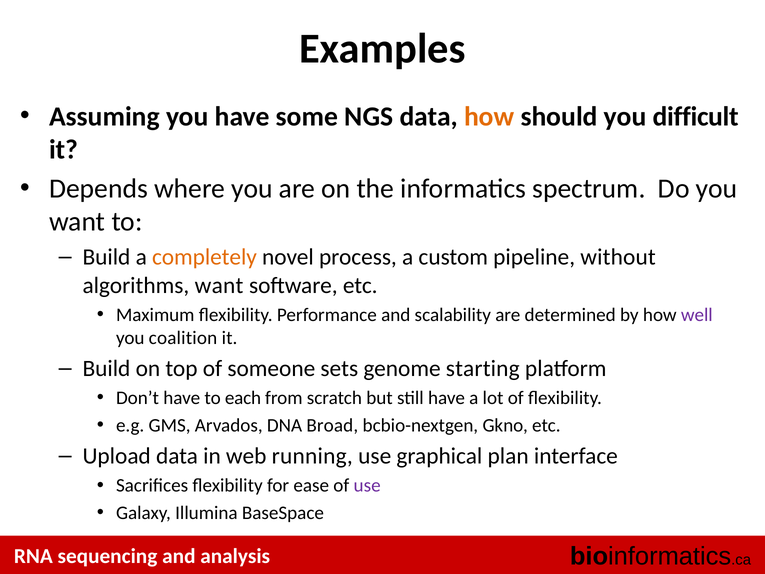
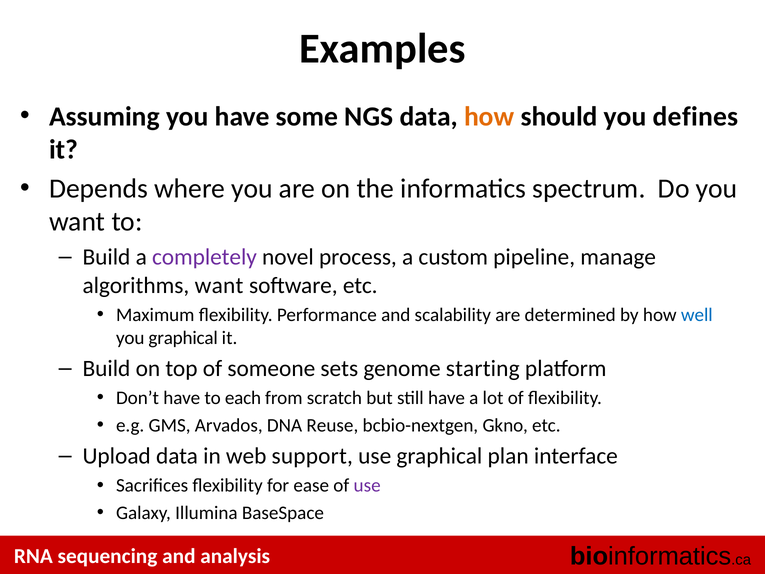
difficult: difficult -> defines (696, 116)
completely colour: orange -> purple (204, 257)
without: without -> manage (618, 257)
well colour: purple -> blue (697, 315)
you coalition: coalition -> graphical (183, 338)
Broad: Broad -> Reuse (332, 425)
running: running -> support (312, 456)
